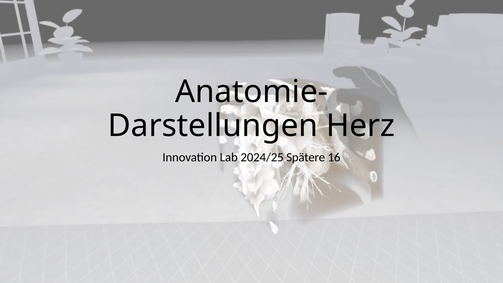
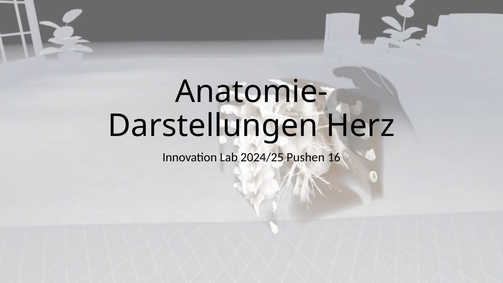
Spätere: Spätere -> Pushen (306, 157)
